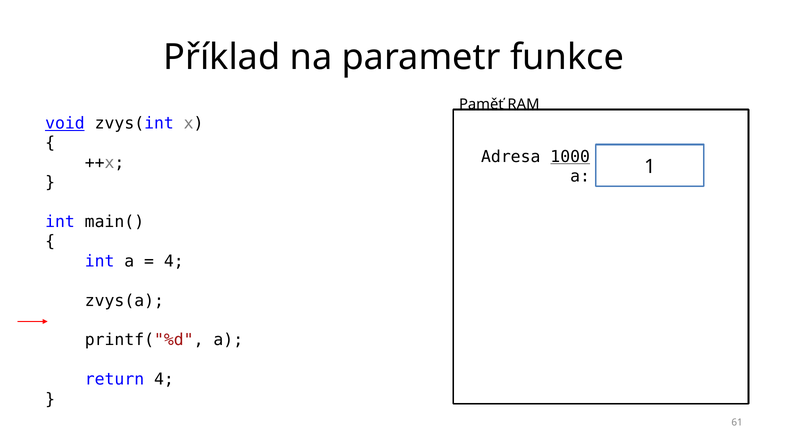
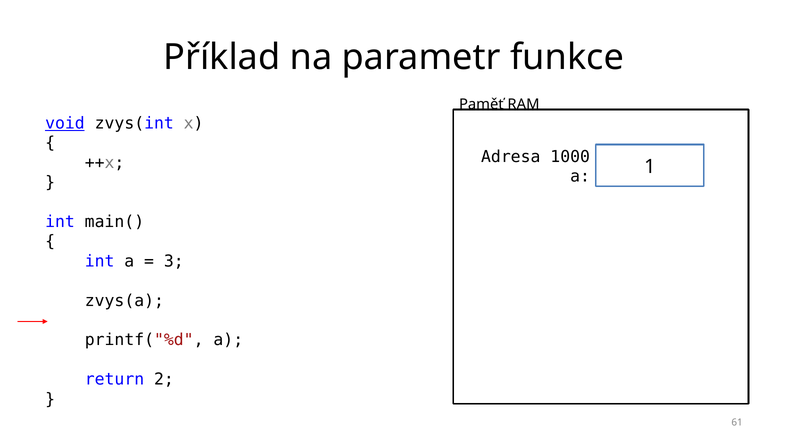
1000 underline: present -> none (570, 157)
4: 4 -> 3 (174, 261)
return 4: 4 -> 2 (164, 380)
